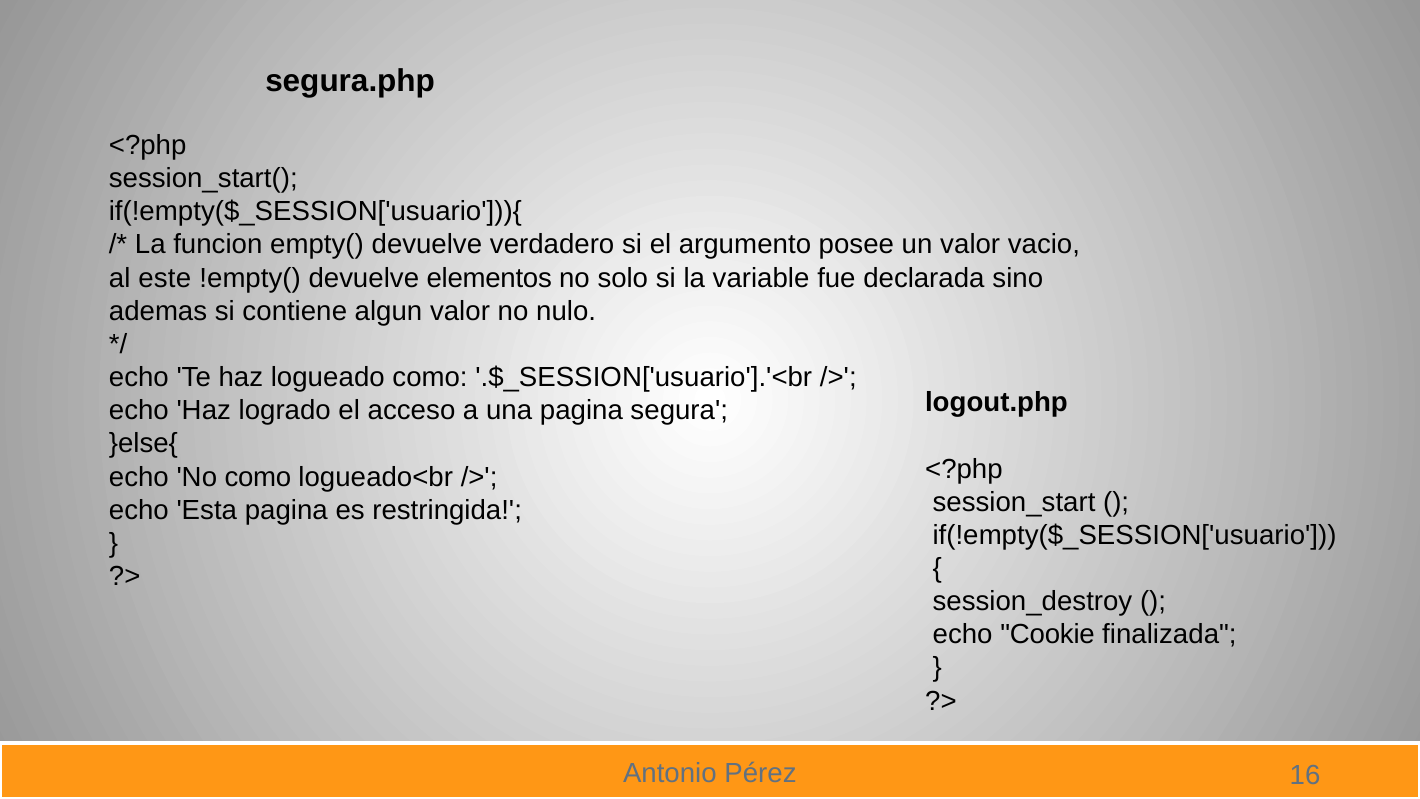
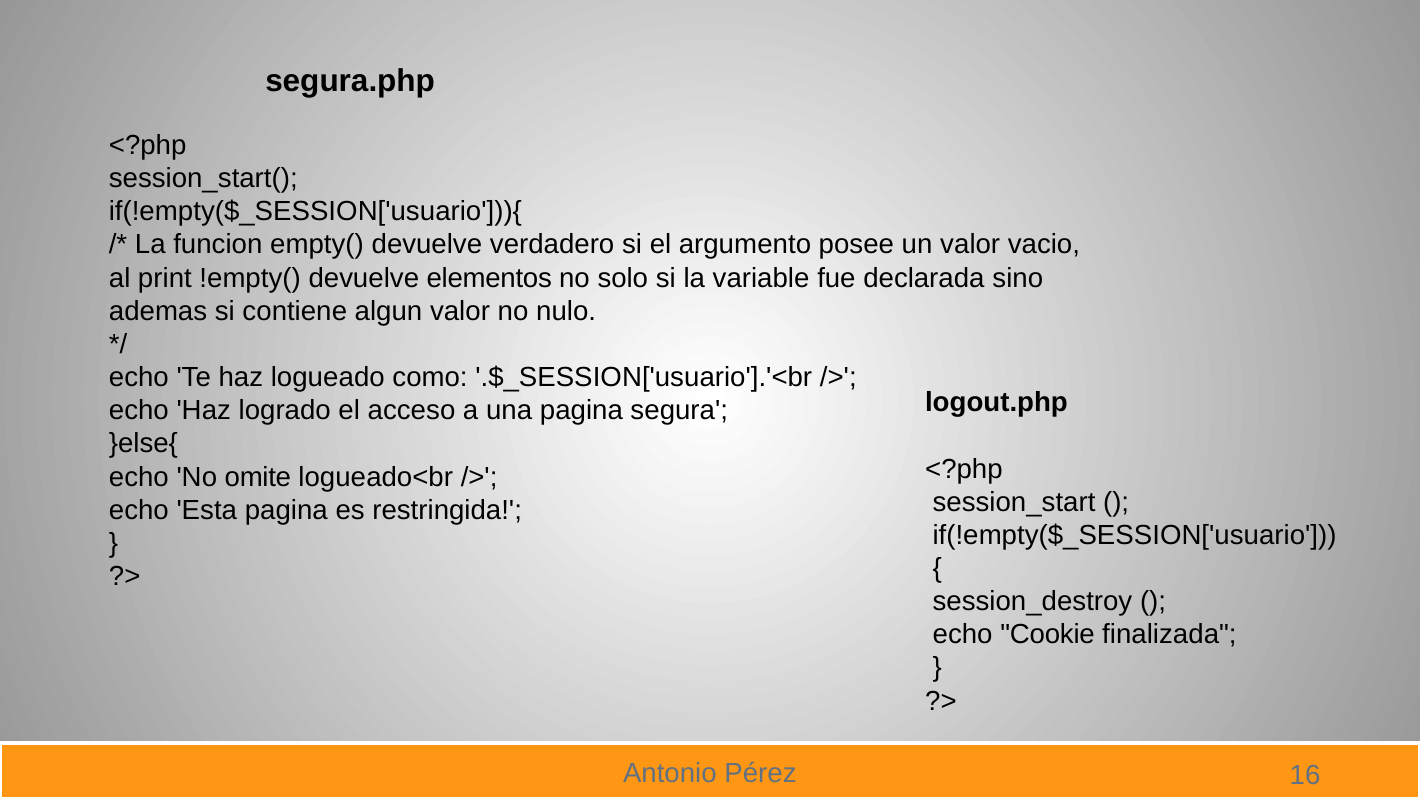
este: este -> print (165, 278)
No como: como -> omite (258, 477)
